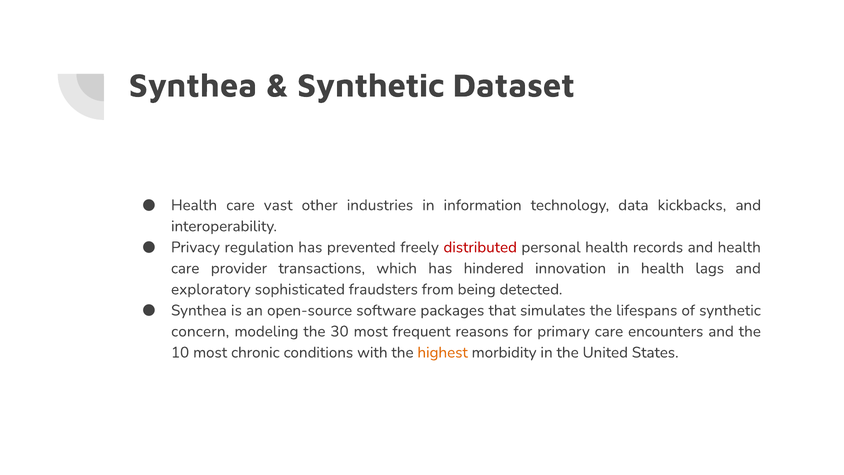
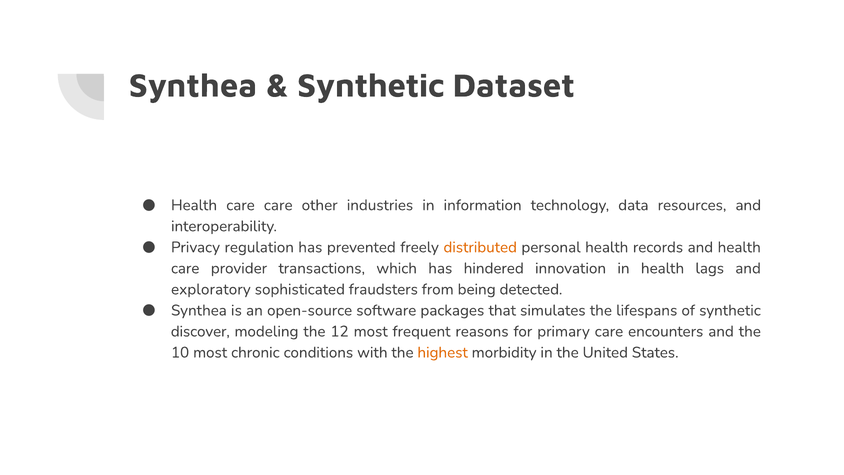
care vast: vast -> care (278, 205)
kickbacks: kickbacks -> resources (692, 205)
distributed colour: red -> orange (480, 247)
concern: concern -> discover (200, 331)
30: 30 -> 12 (340, 331)
